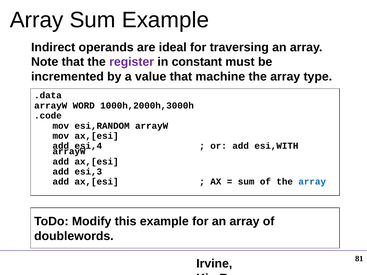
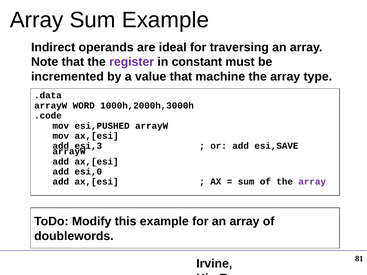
esi,RANDOM: esi,RANDOM -> esi,PUSHED (102, 126)
esi,4: esi,4 -> esi,3 (88, 146)
esi,WITH: esi,WITH -> esi,SAVE (276, 146)
esi,3: esi,3 -> esi,0 (88, 172)
array colour: blue -> purple (312, 182)
